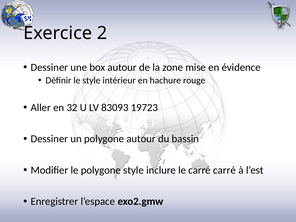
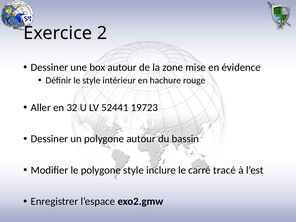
83093: 83093 -> 52441 (115, 108)
carré carré: carré -> tracé (225, 170)
